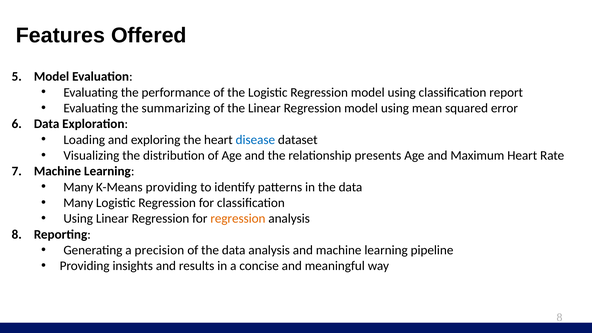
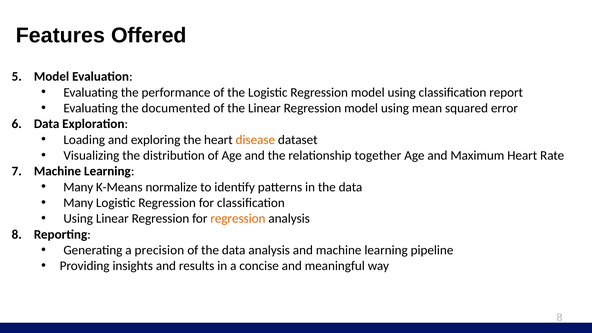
summarizing: summarizing -> documented (176, 108)
disease colour: blue -> orange (255, 140)
presents: presents -> together (378, 156)
K-Means providing: providing -> normalize (171, 187)
